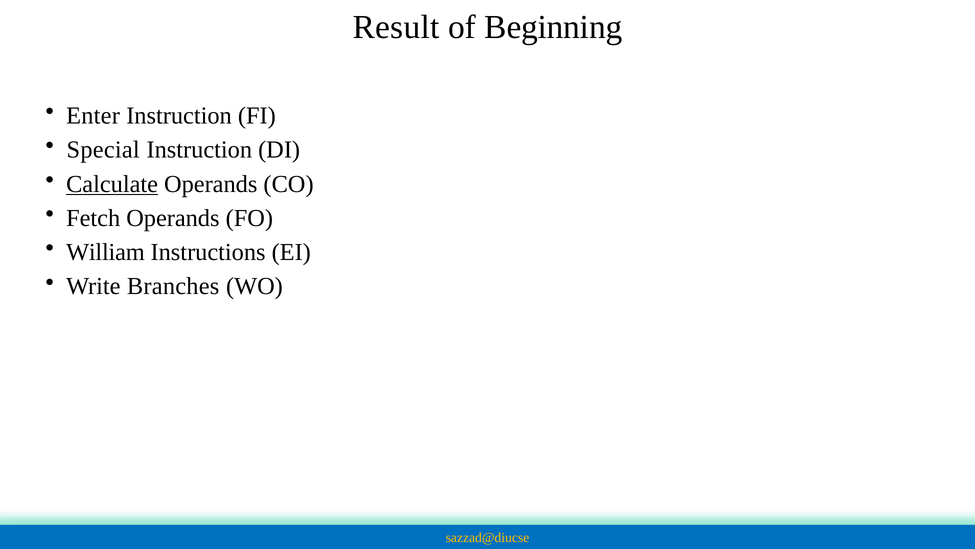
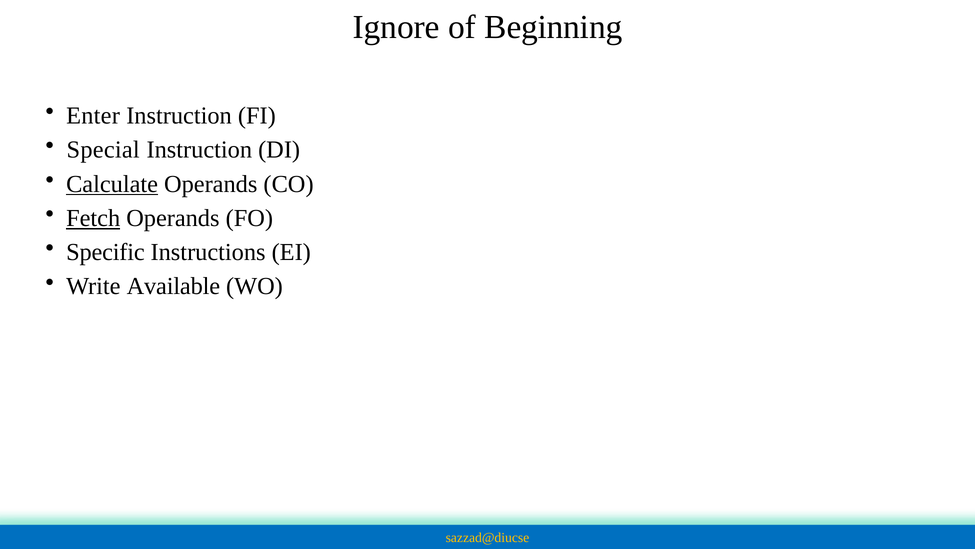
Result: Result -> Ignore (396, 27)
Fetch underline: none -> present (93, 218)
William: William -> Specific (105, 252)
Branches: Branches -> Available (173, 286)
